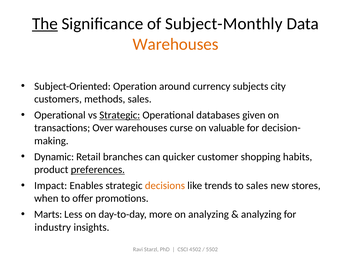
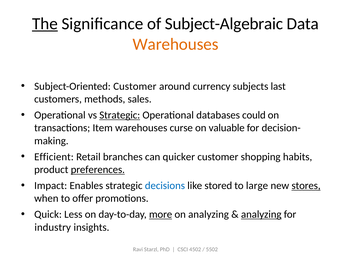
Subject-Monthly: Subject-Monthly -> Subject-Algebraic (224, 24)
Subject-Oriented Operation: Operation -> Customer (135, 86)
city: city -> last (278, 86)
given: given -> could (254, 115)
Over: Over -> Item (103, 128)
Dynamic: Dynamic -> Efficient (54, 157)
decisions colour: orange -> blue (165, 186)
trends: trends -> stored (218, 186)
to sales: sales -> large (257, 186)
stores underline: none -> present (306, 186)
Marts: Marts -> Quick (48, 215)
more underline: none -> present (161, 215)
analyzing underline: none -> present (261, 215)
